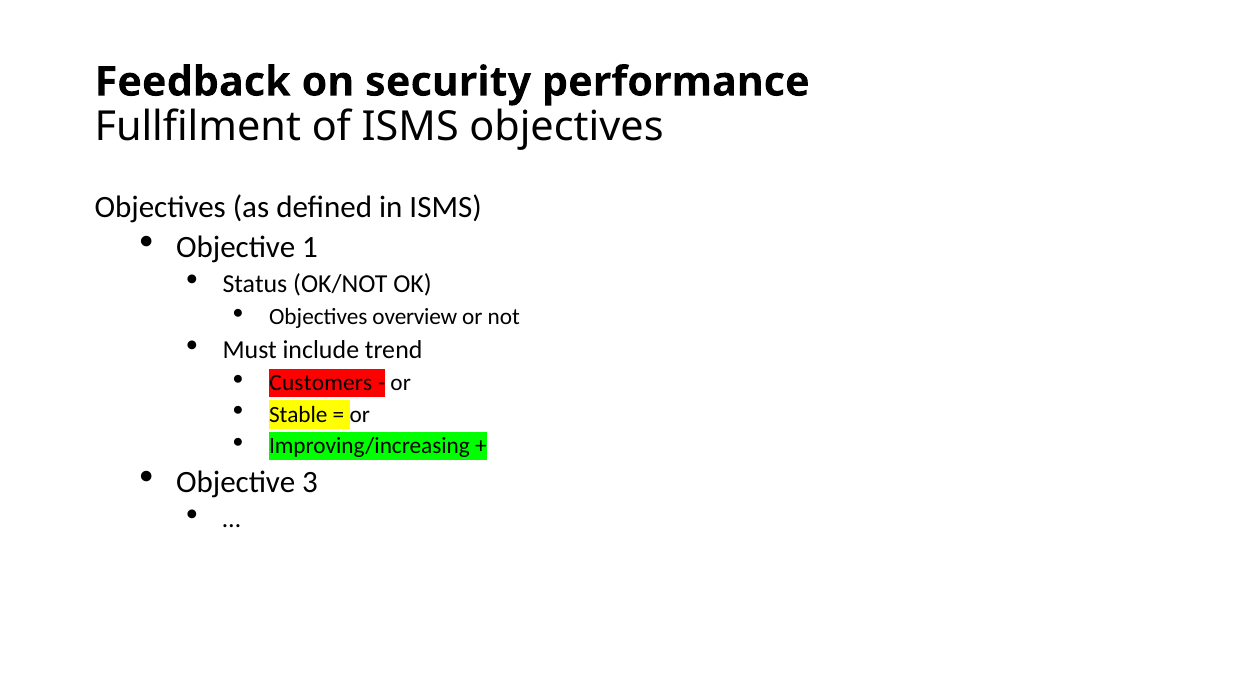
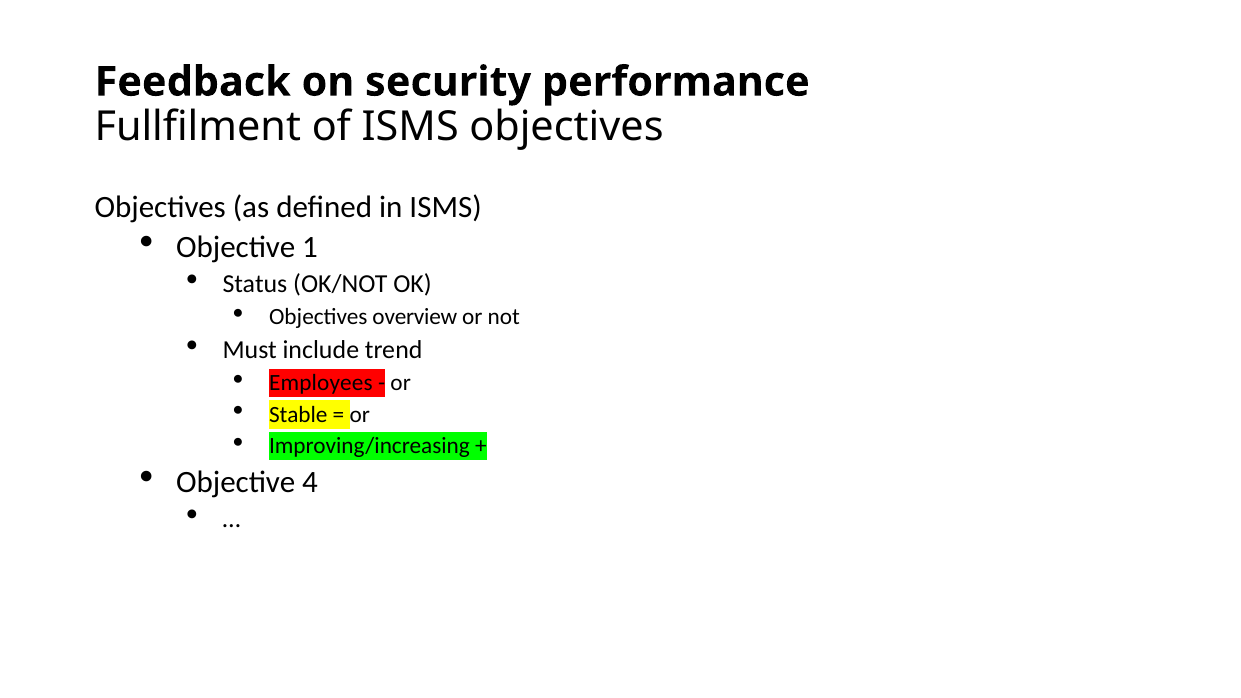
Customers: Customers -> Employees (321, 383)
3: 3 -> 4 (310, 482)
